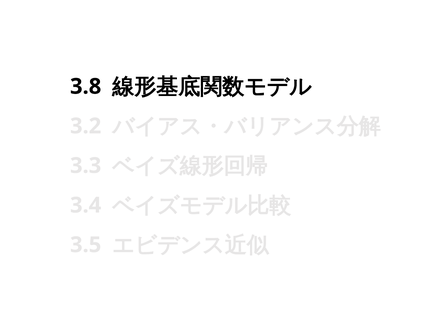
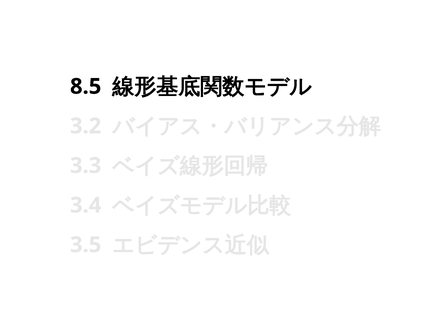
3.8: 3.8 -> 8.5 (86, 86)
